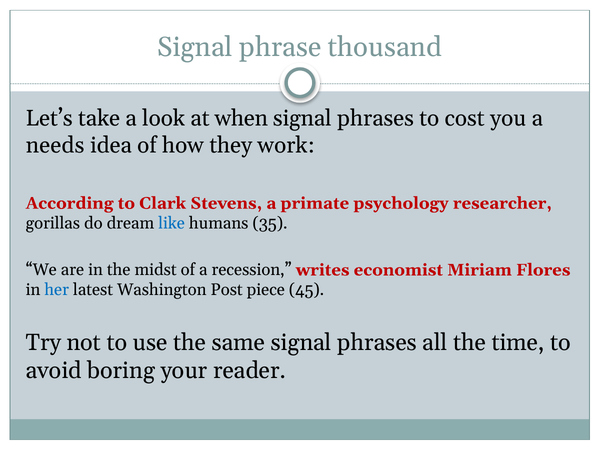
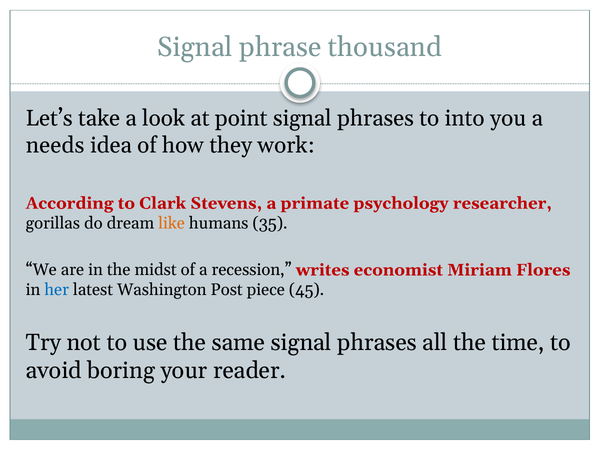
when: when -> point (241, 118)
cost: cost -> into (465, 118)
like colour: blue -> orange (172, 223)
